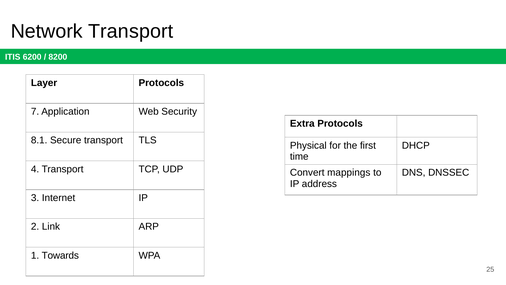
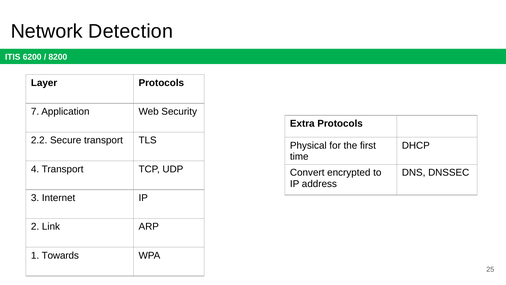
Network Transport: Transport -> Detection (131, 31)
8.1: 8.1 -> 2.2 (39, 140)
mappings: mappings -> encrypted (349, 172)
